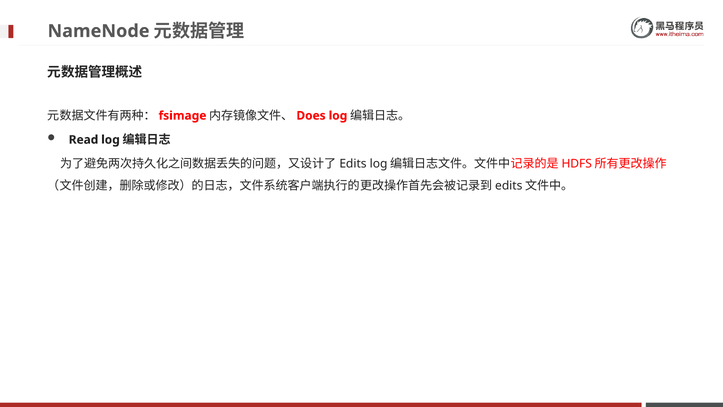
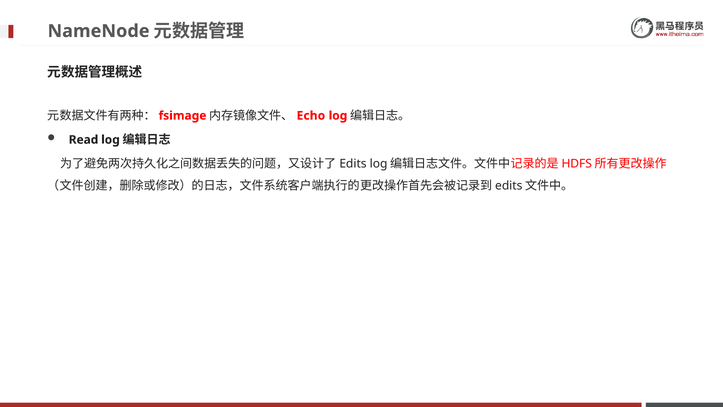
Does: Does -> Echo (311, 116)
